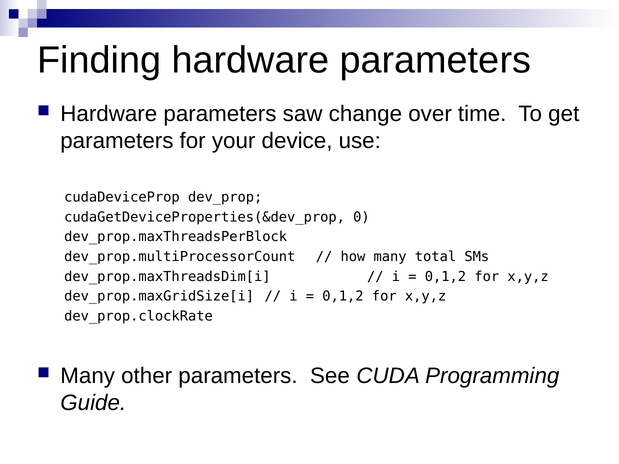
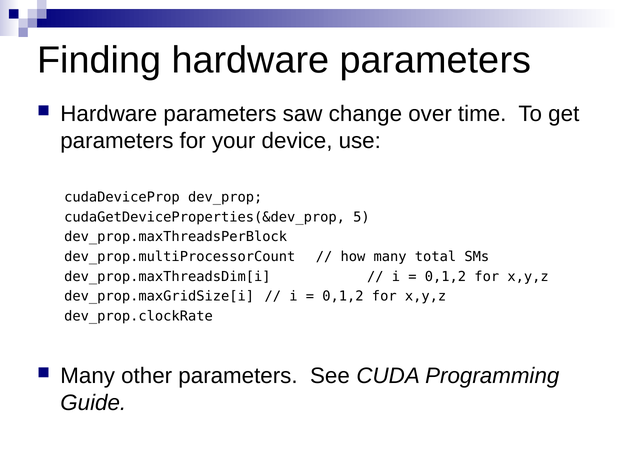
0: 0 -> 5 (361, 217)
